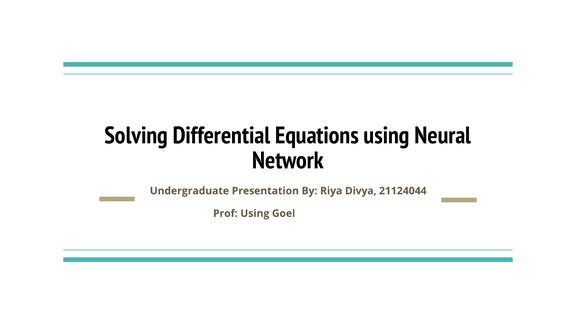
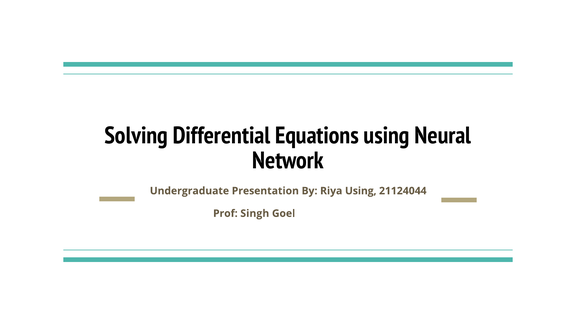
Riya Divya: Divya -> Using (361, 191)
Prof Using: Using -> Singh (255, 213)
